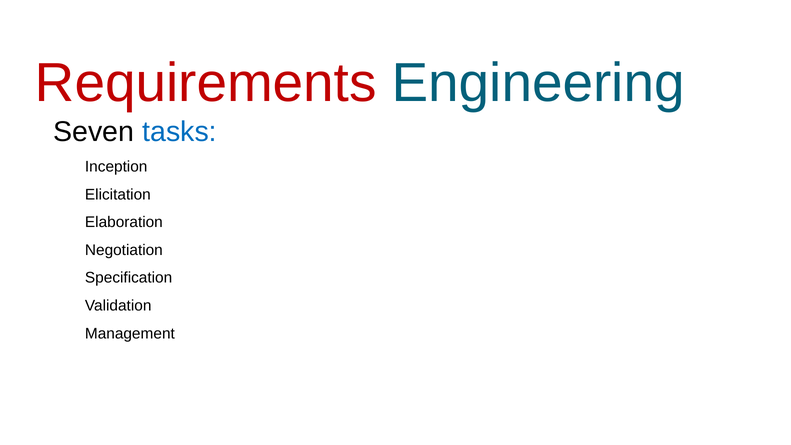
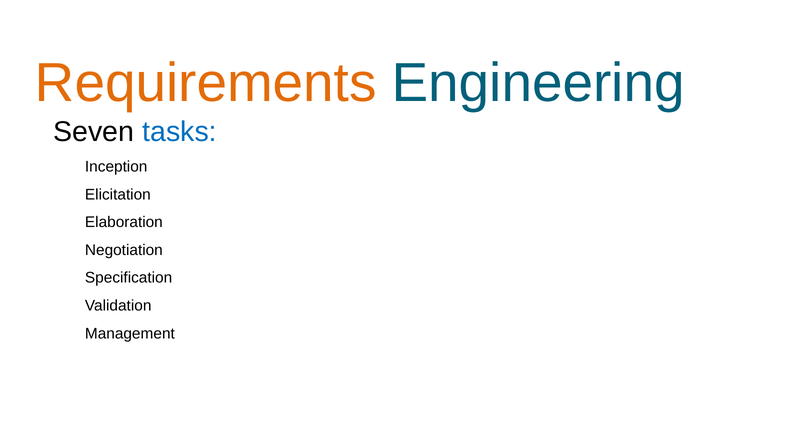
Requirements colour: red -> orange (206, 83)
